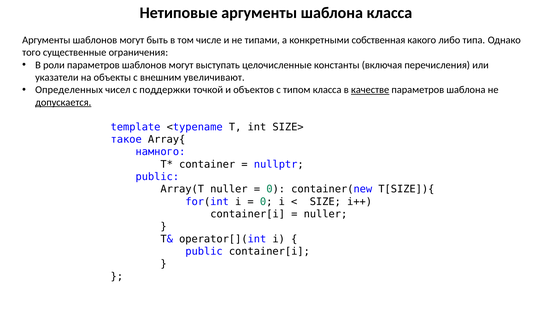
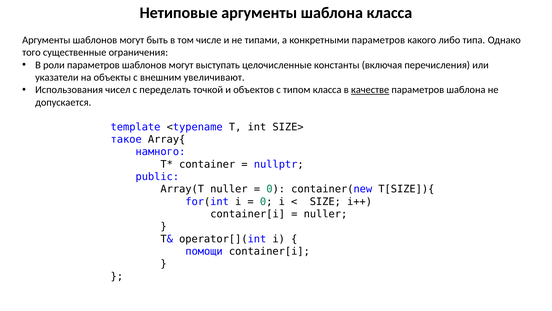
конкретными собственная: собственная -> параметров (378, 40)
Определенных: Определенных -> Использования (69, 90)
поддержки: поддержки -> переделать (165, 90)
допускается underline: present -> none (63, 102)
public: public -> помощи (204, 251)
